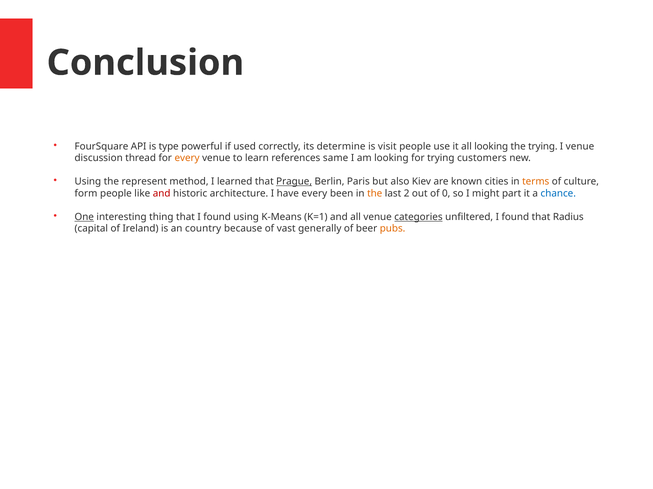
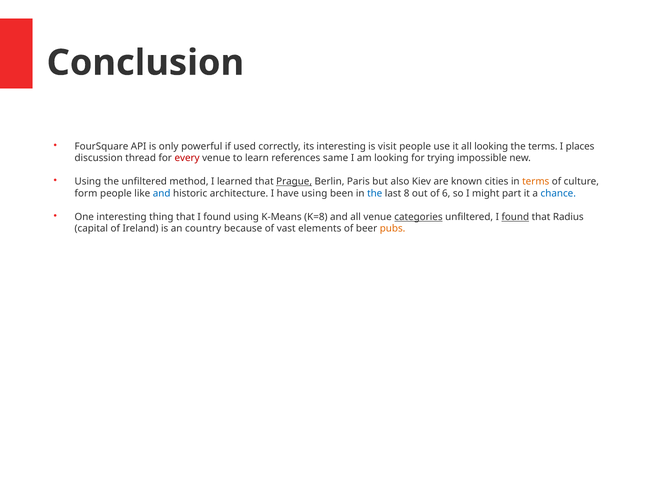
type: type -> only (169, 147)
its determine: determine -> interesting (341, 147)
the trying: trying -> terms (543, 147)
I venue: venue -> places (580, 147)
every colour: orange -> red (187, 158)
customers: customers -> impossible (482, 158)
the represent: represent -> unfiltered (144, 182)
and colour: red -> blue (162, 194)
have every: every -> using (314, 194)
the colour: orange -> blue (375, 194)
2: 2 -> 8 (407, 194)
0: 0 -> 6 (446, 194)
One underline: present -> none (84, 217)
K=1: K=1 -> K=8 (316, 217)
found underline: none -> present (515, 217)
generally: generally -> elements (320, 229)
